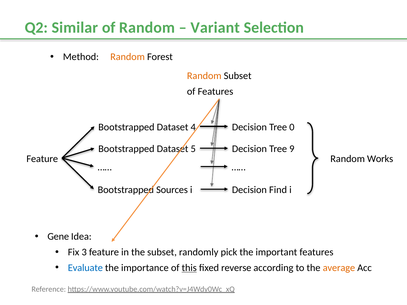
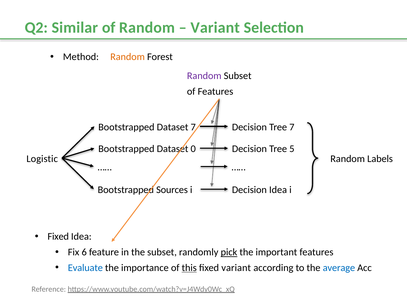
Random colour: orange -> purple (204, 76)
Dataset 4: 4 -> 7 (193, 127)
Tree 0: 0 -> 7 (292, 127)
5: 5 -> 0 (193, 149)
9: 9 -> 5 (292, 149)
Feature: Feature -> Logistic (42, 159)
Works: Works -> Labels (380, 159)
Decision Find: Find -> Idea (278, 190)
Gene: Gene -> Fixed (58, 237)
3: 3 -> 6 (84, 252)
pick underline: none -> present (229, 252)
fixed reverse: reverse -> variant (236, 268)
average colour: orange -> blue (339, 268)
